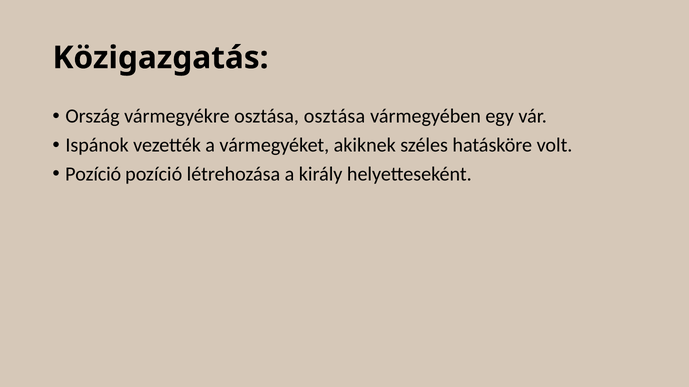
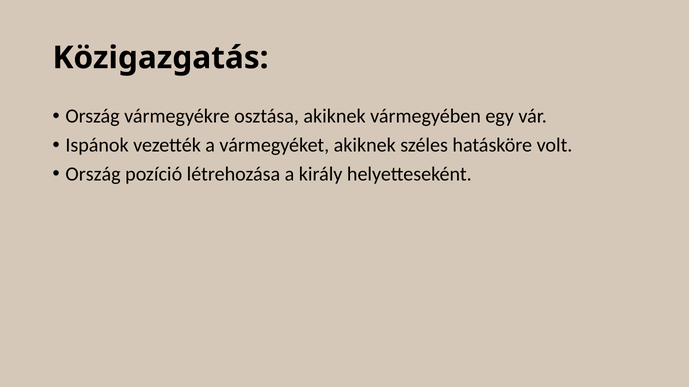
osztása osztása: osztása -> akiknek (335, 116)
Pozíció: Pozíció -> Ország (93, 174)
